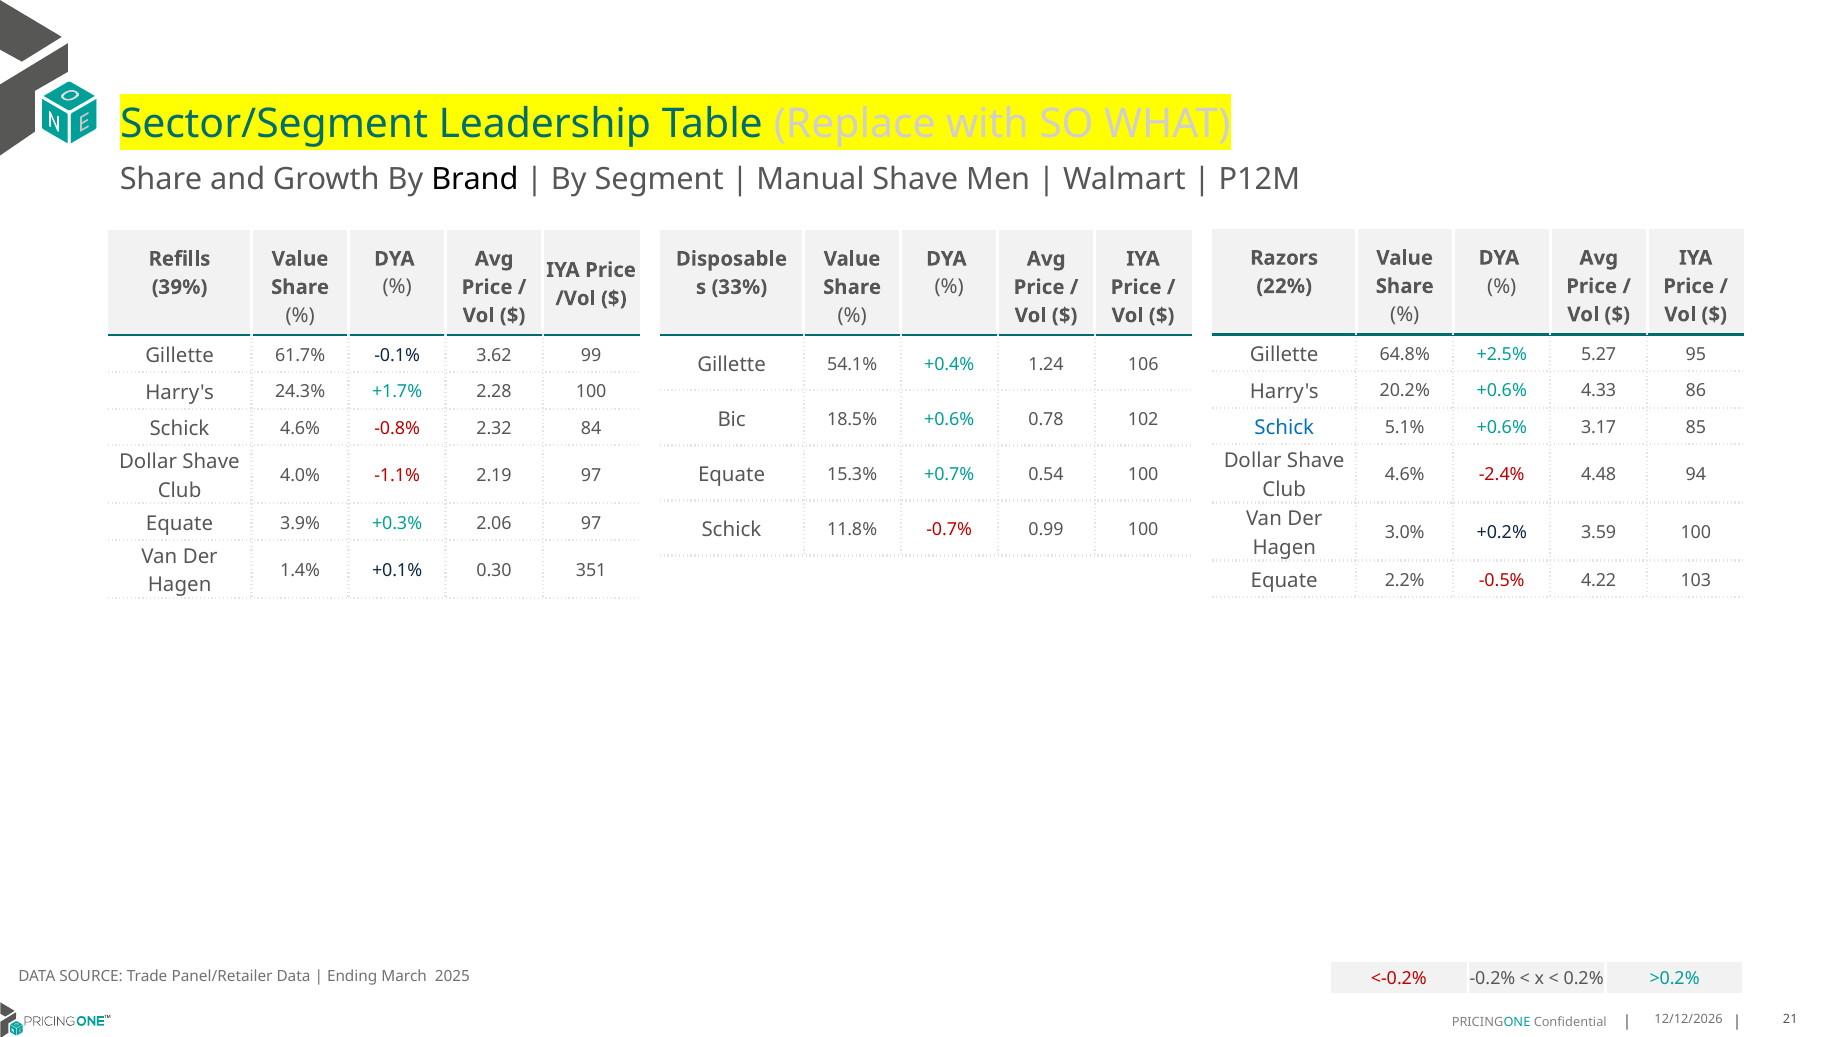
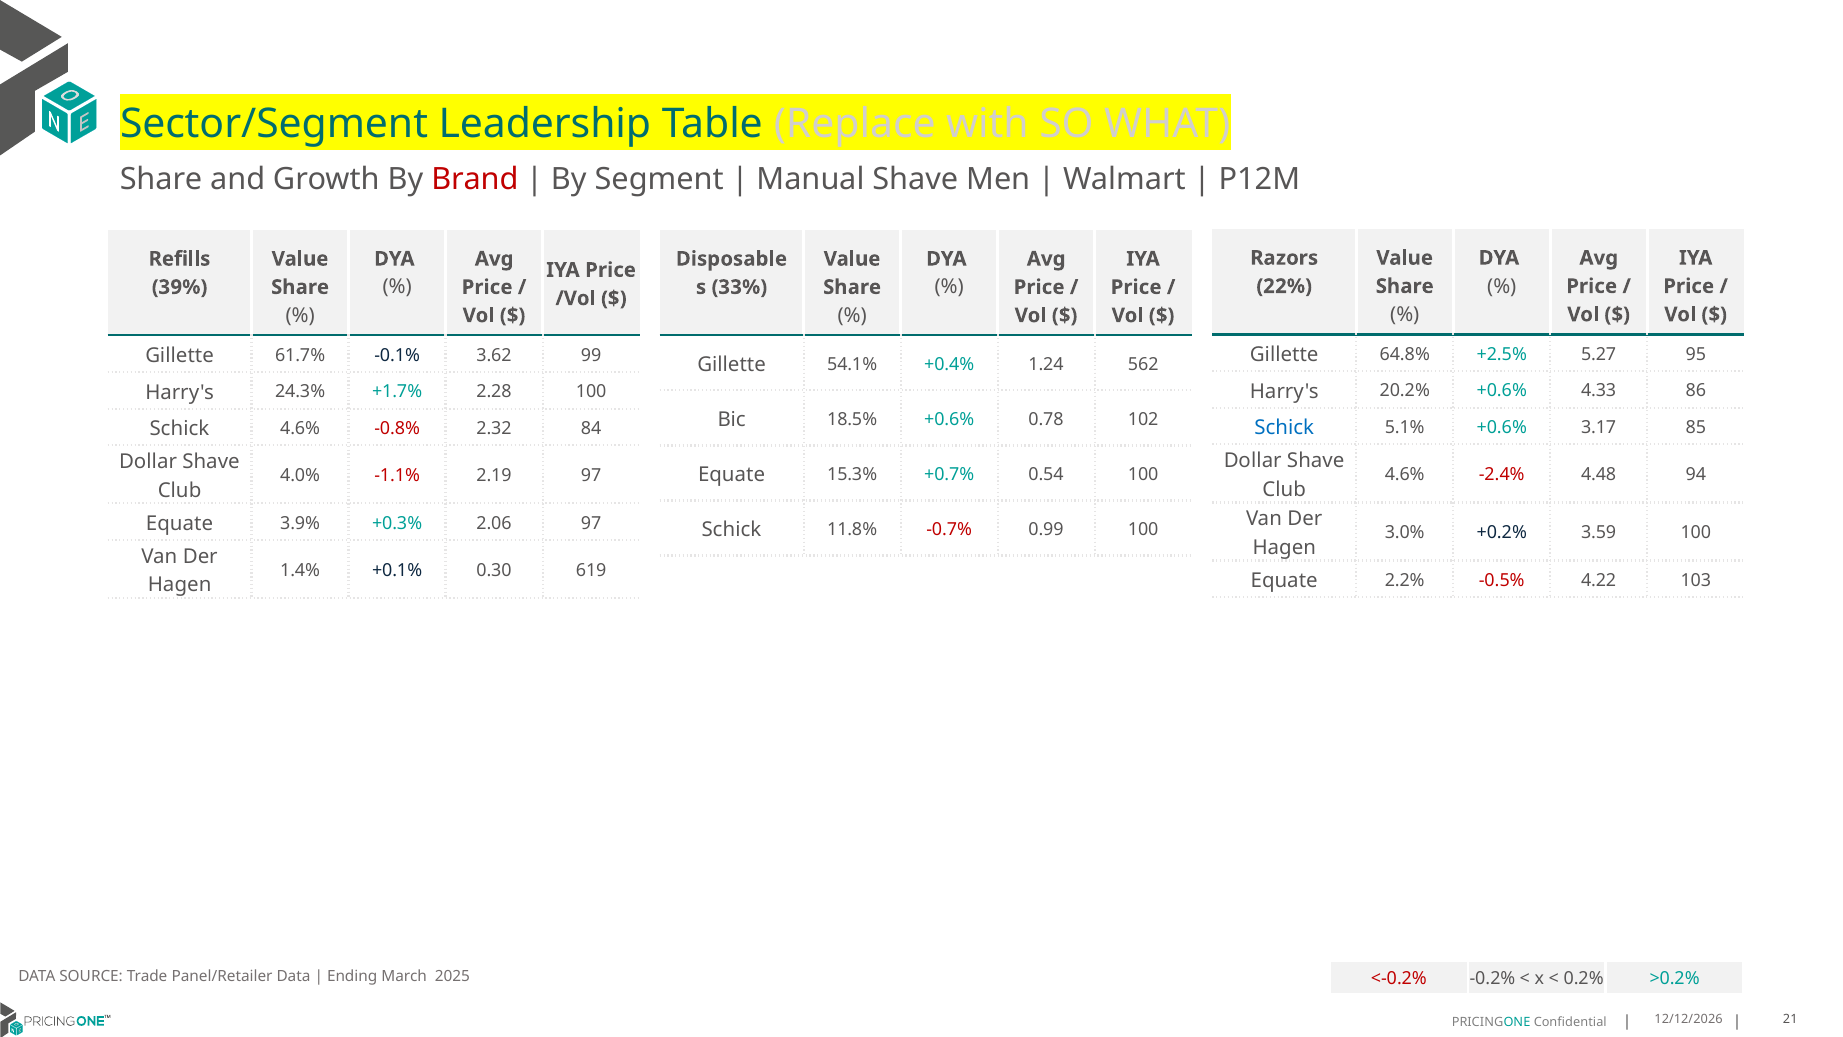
Brand colour: black -> red (475, 180)
106: 106 -> 562 (1143, 364)
351: 351 -> 619 (591, 570)
